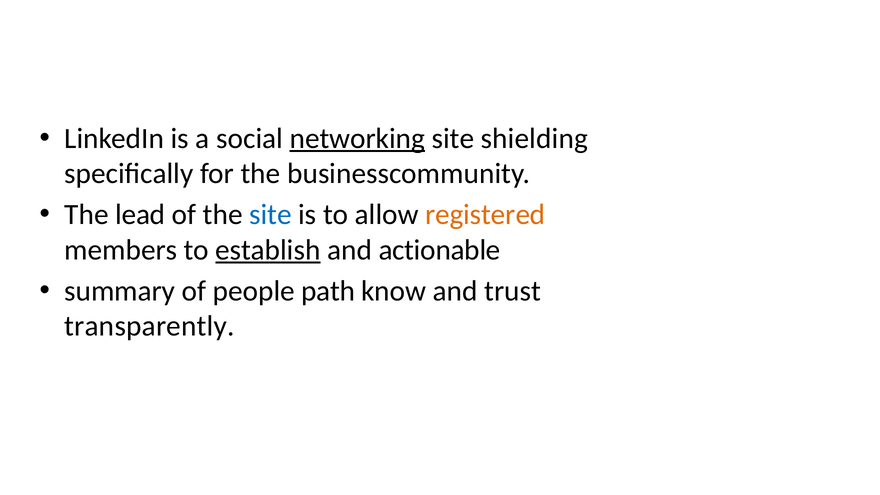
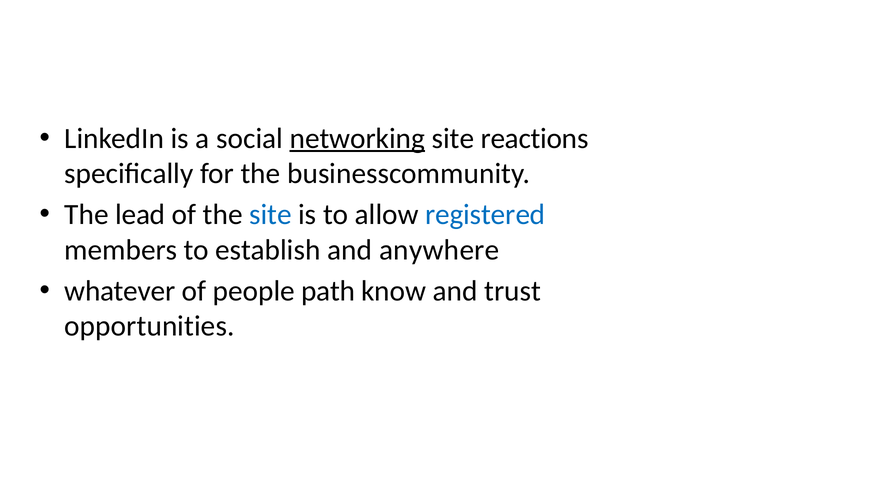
shielding: shielding -> reactions (535, 138)
registered colour: orange -> blue (485, 215)
establish underline: present -> none (268, 250)
actionable: actionable -> anywhere (439, 250)
summary: summary -> whatever (120, 291)
transparently: transparently -> opportunities (149, 326)
